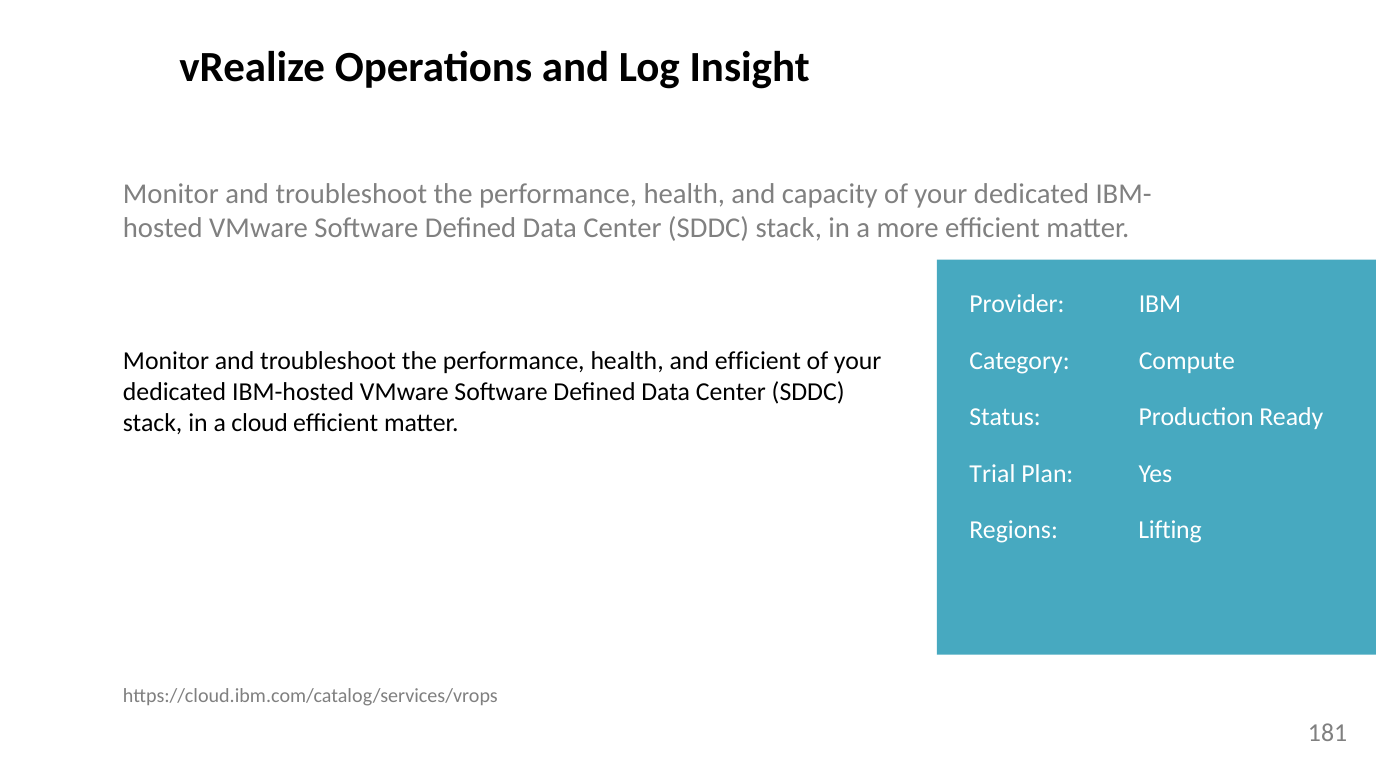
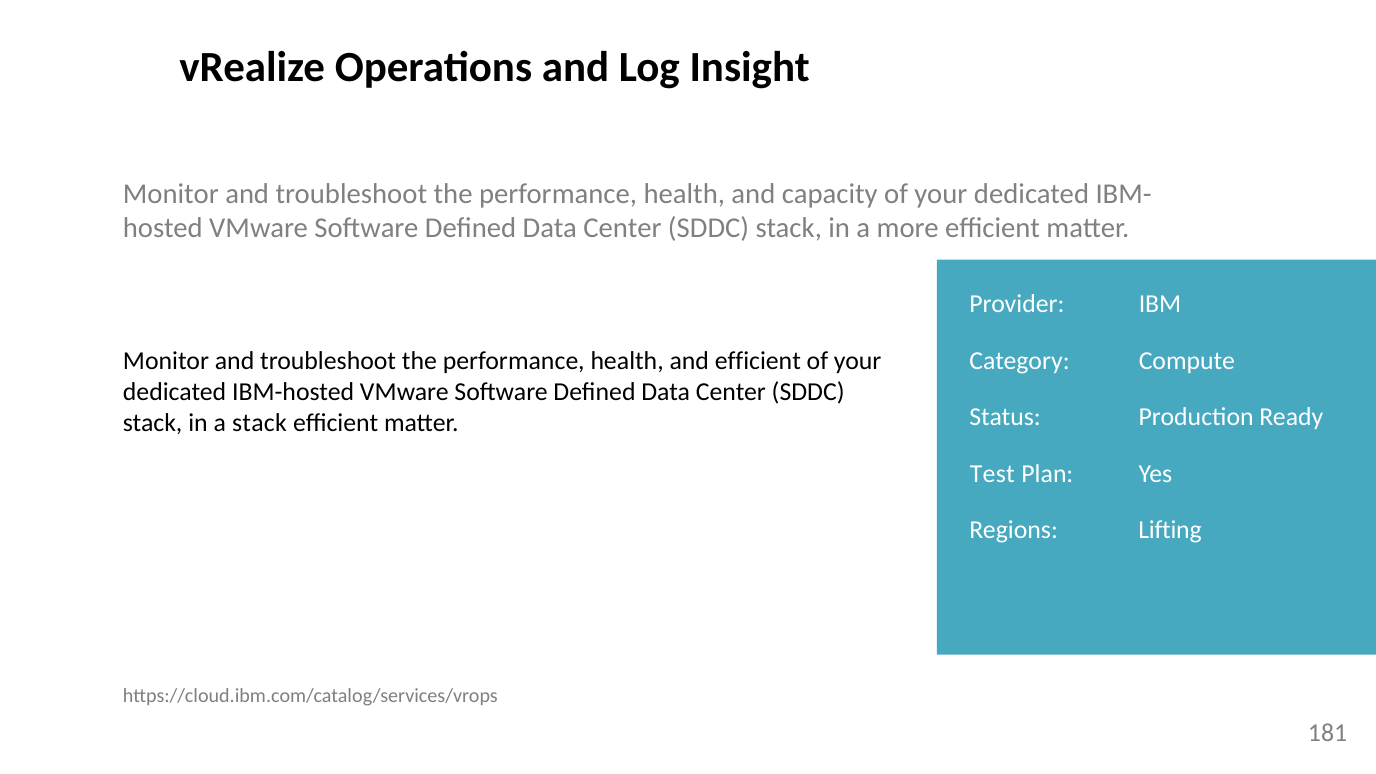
a cloud: cloud -> stack (259, 423)
Trial: Trial -> Test (992, 474)
